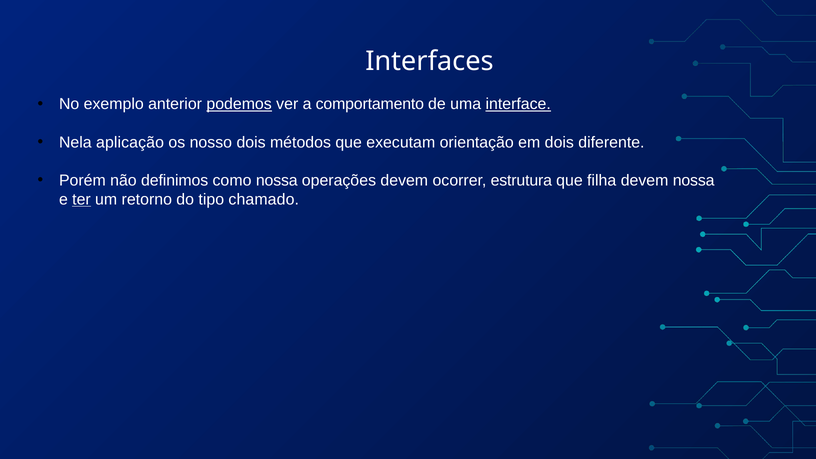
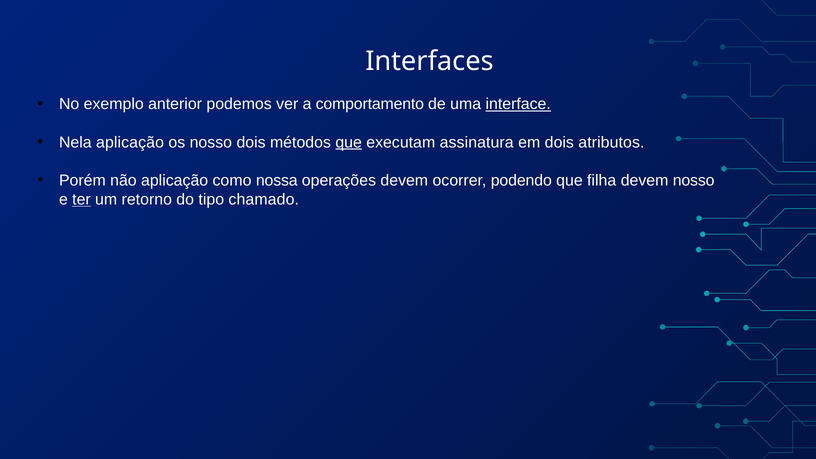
podemos underline: present -> none (239, 104)
que underline: none -> present (349, 142)
orientação: orientação -> assinatura (477, 142)
diferente: diferente -> atributos (611, 142)
não definimos: definimos -> aplicação (175, 180)
estrutura: estrutura -> podendo (521, 180)
devem nossa: nossa -> nosso (694, 180)
